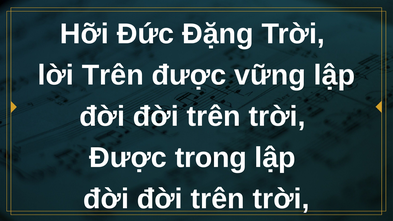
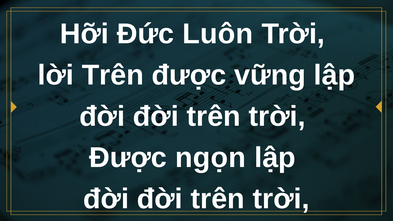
Đặng: Đặng -> Luôn (218, 34)
trong: trong -> ngọn (210, 158)
